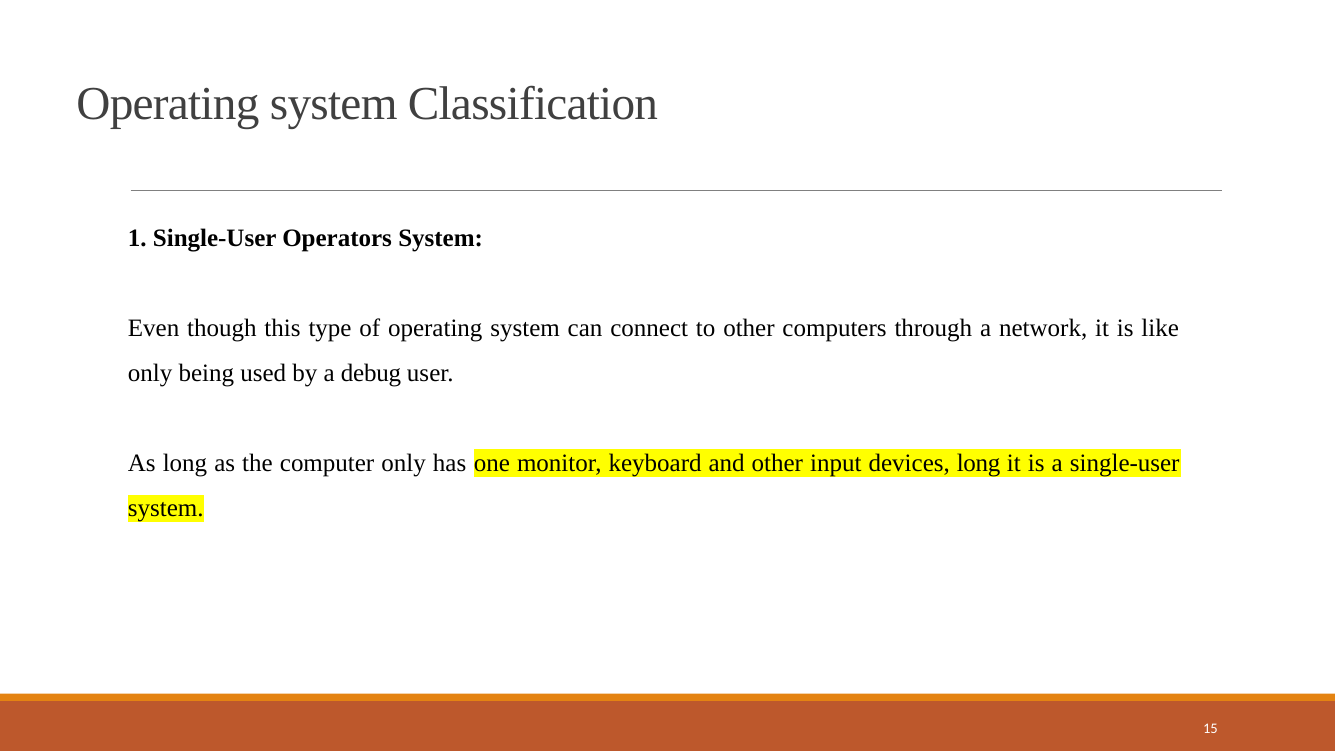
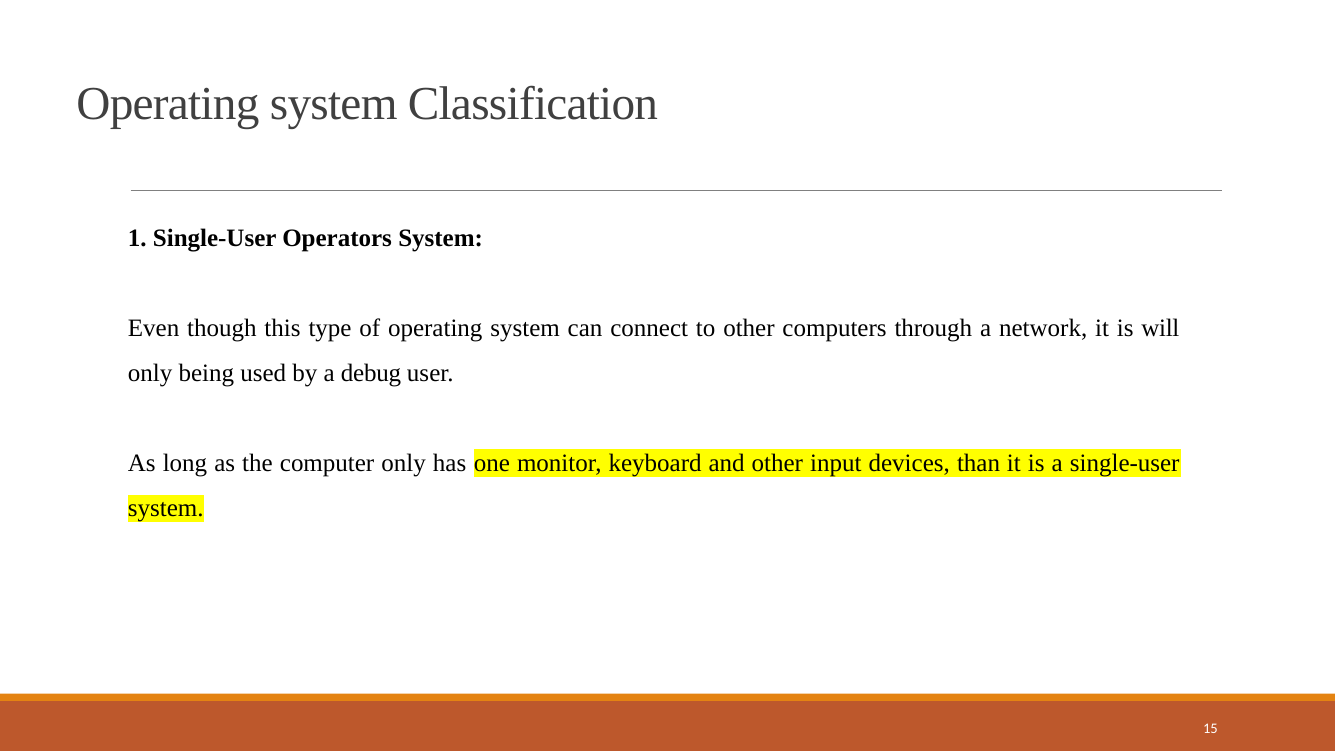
like: like -> will (1160, 328)
devices long: long -> than (979, 463)
